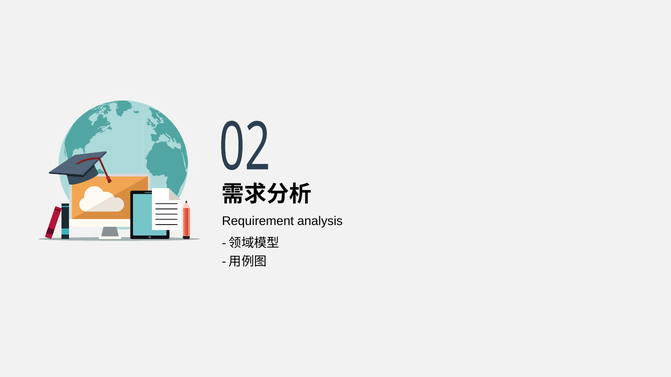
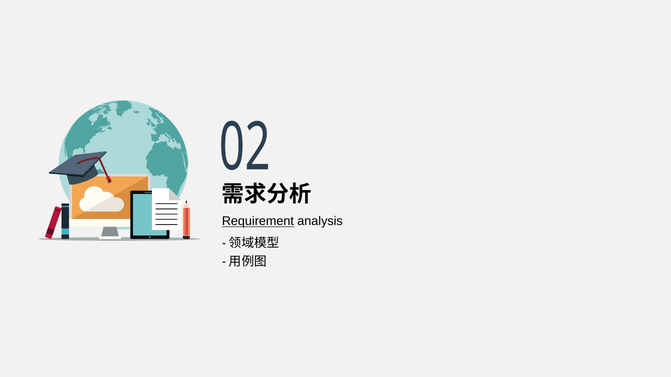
Requirement underline: none -> present (258, 222)
